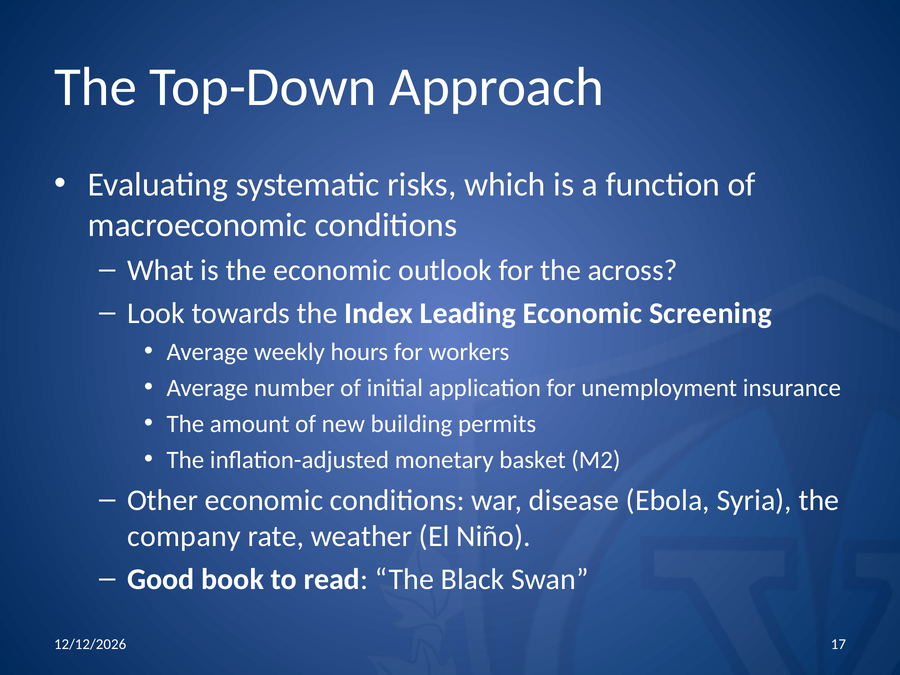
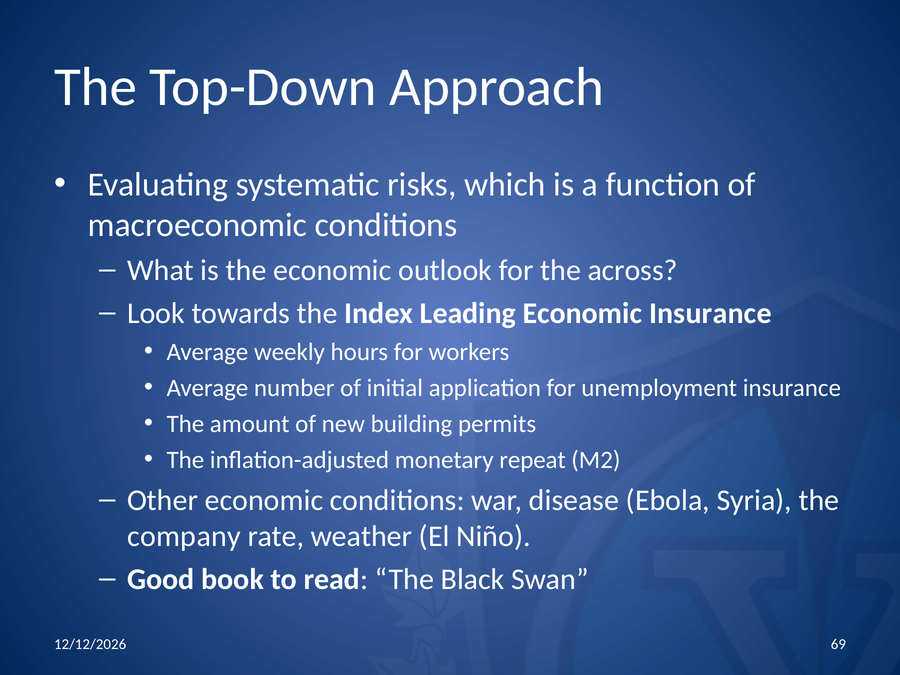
Economic Screening: Screening -> Insurance (710, 313)
basket: basket -> repeat (533, 460)
17: 17 -> 69 (838, 644)
